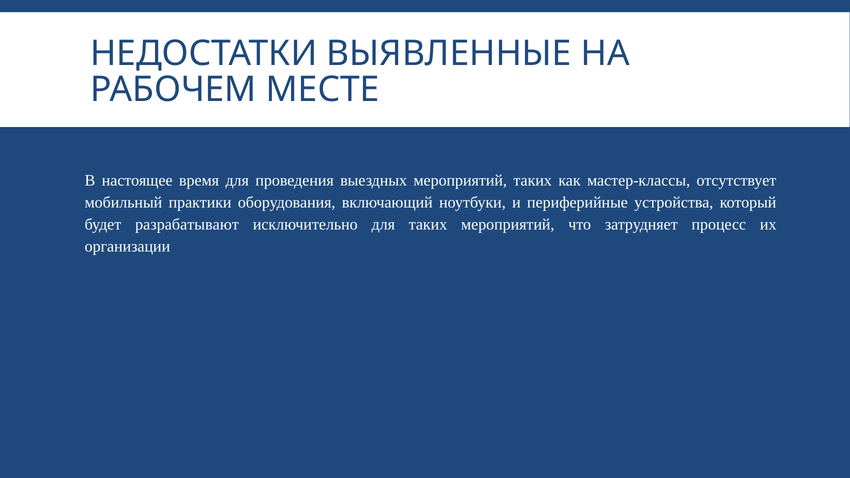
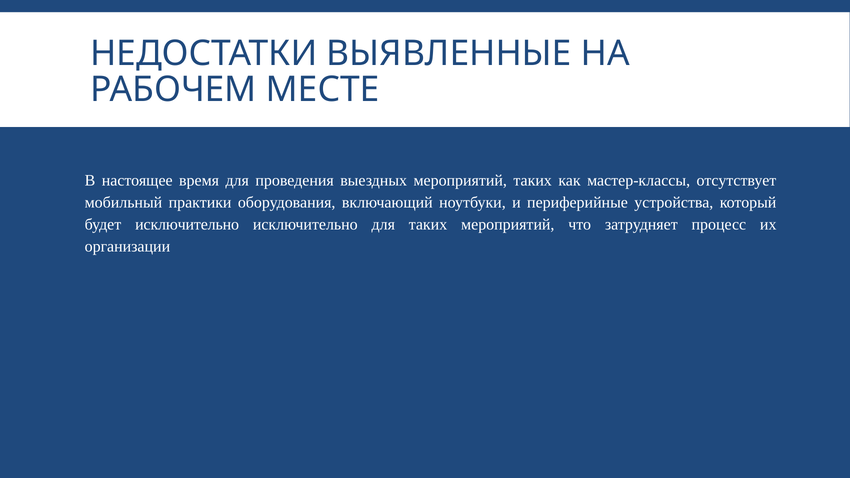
будет разрабатывают: разрабатывают -> исключительно (187, 225)
